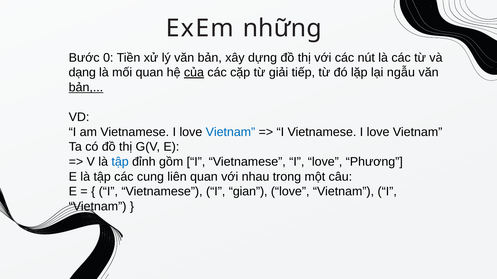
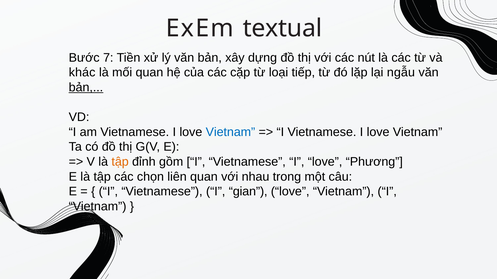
những: những -> textual (282, 28)
0: 0 -> 7 (108, 58)
dạng: dạng -> khác (82, 73)
của underline: present -> none (194, 73)
giải: giải -> loại (279, 73)
tập colour: blue -> orange (120, 162)
cung: cung -> chọn (150, 177)
